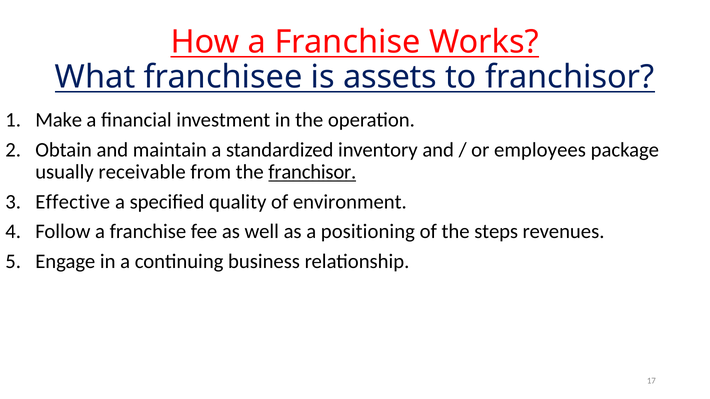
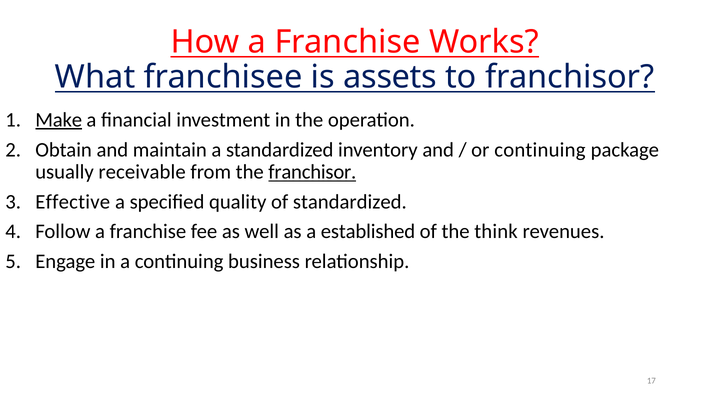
Make underline: none -> present (59, 120)
or employees: employees -> continuing (540, 150)
of environment: environment -> standardized (350, 202)
positioning: positioning -> established (368, 232)
steps: steps -> think (496, 232)
